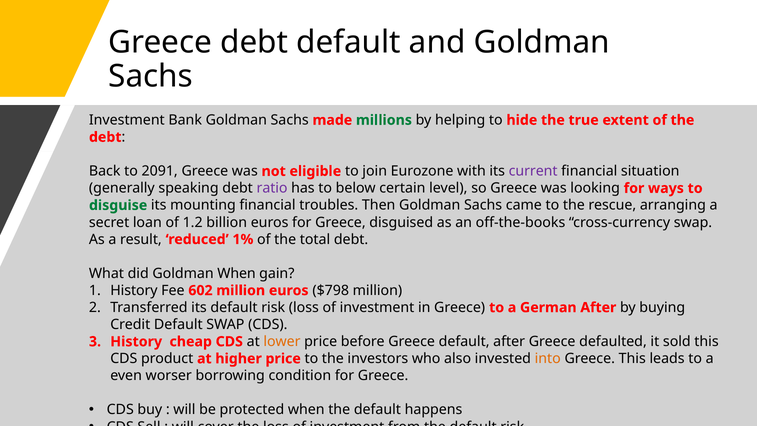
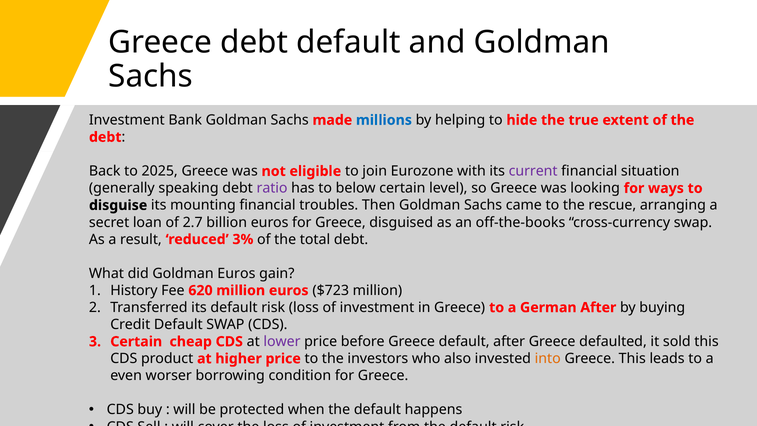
millions colour: green -> blue (384, 120)
2091: 2091 -> 2025 (160, 171)
disguise colour: green -> black (118, 205)
1.2: 1.2 -> 2.7 (193, 222)
1%: 1% -> 3% (243, 239)
Goldman When: When -> Euros (236, 273)
602: 602 -> 620 (200, 290)
$798: $798 -> $723 (331, 290)
History: History -> Certain (136, 341)
lower colour: orange -> purple (282, 341)
